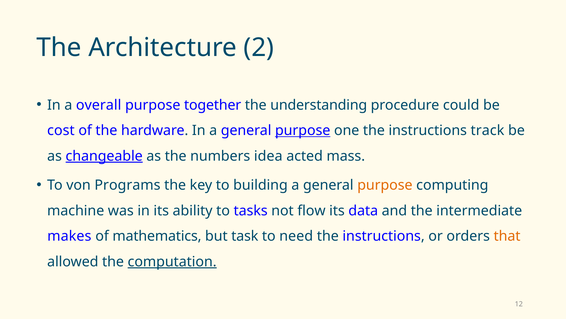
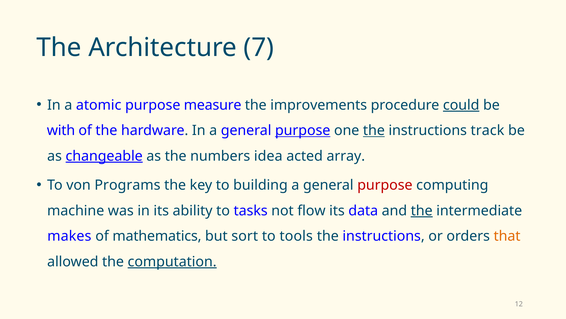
2: 2 -> 7 (259, 48)
overall: overall -> atomic (99, 105)
together: together -> measure (213, 105)
understanding: understanding -> improvements (319, 105)
could underline: none -> present (461, 105)
cost: cost -> with (61, 130)
the underline: none -> present (374, 130)
mass: mass -> array (346, 156)
purpose colour: orange -> red (385, 185)
the underline: none -> present (422, 210)
task: task -> sort (245, 236)
need: need -> tools (296, 236)
